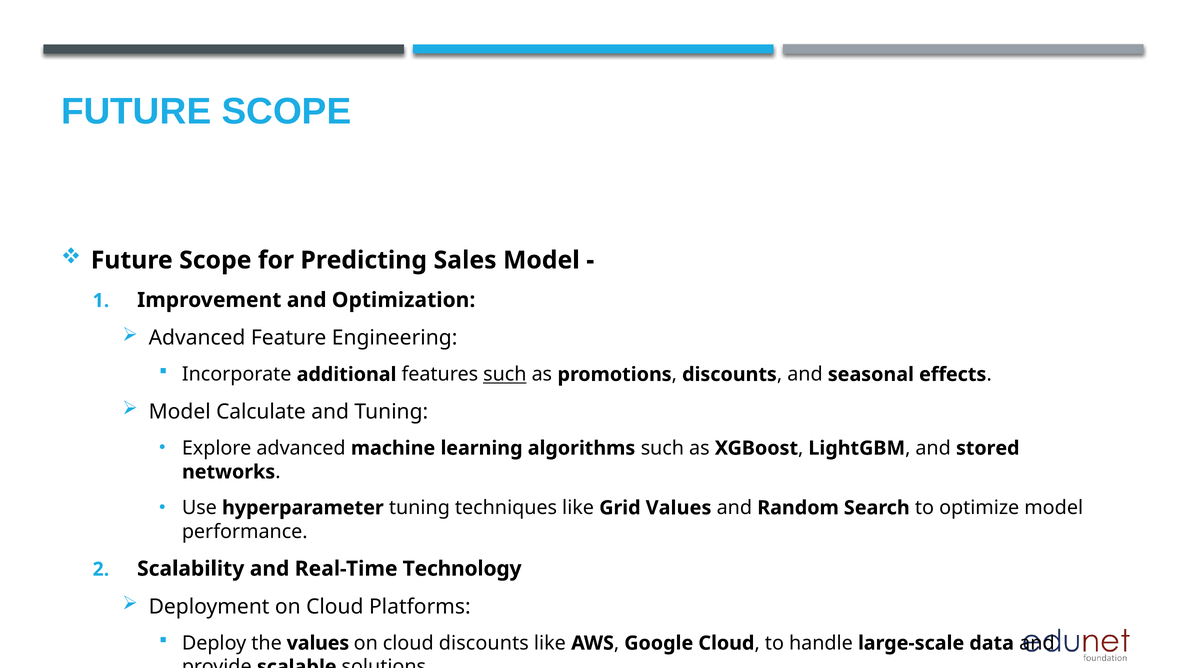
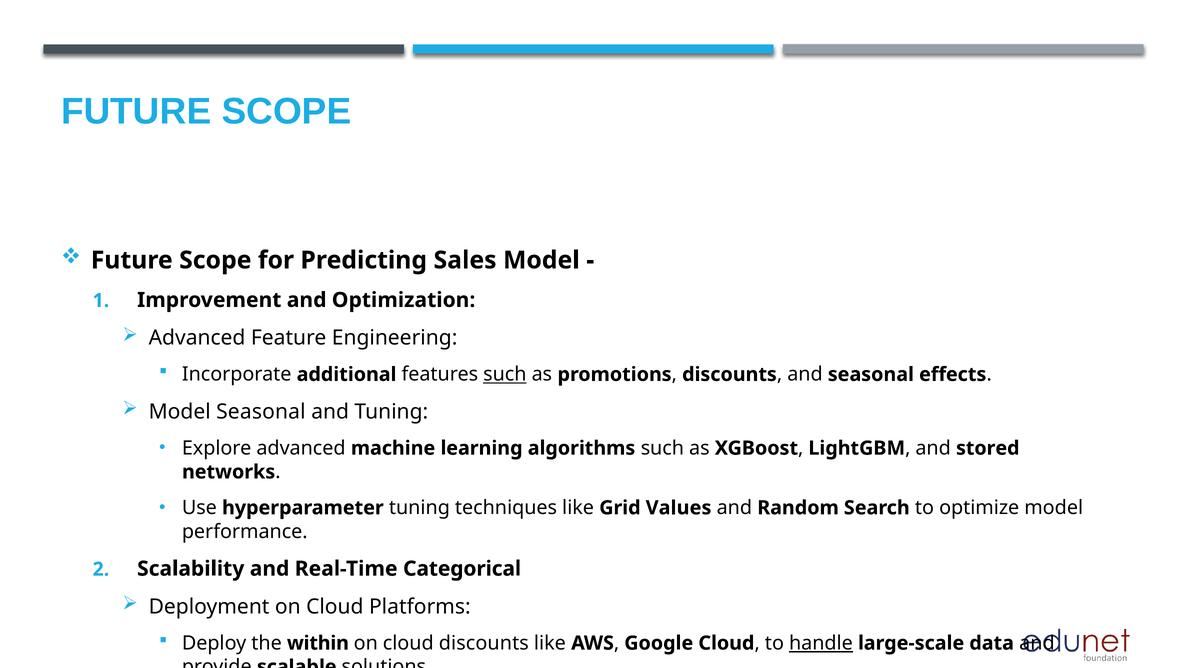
Model Calculate: Calculate -> Seasonal (261, 411)
Technology: Technology -> Categorical (462, 568)
the values: values -> within (318, 643)
handle underline: none -> present (821, 643)
